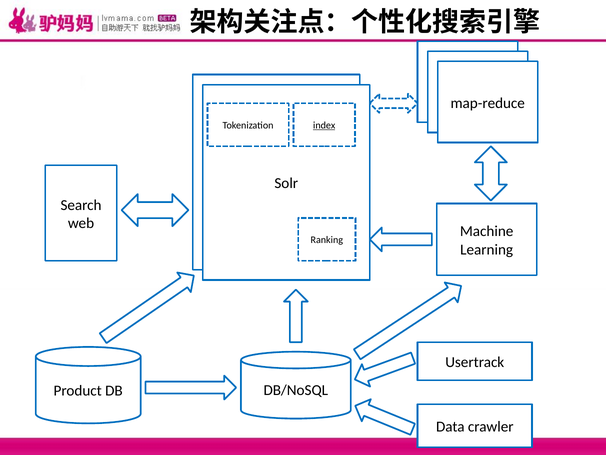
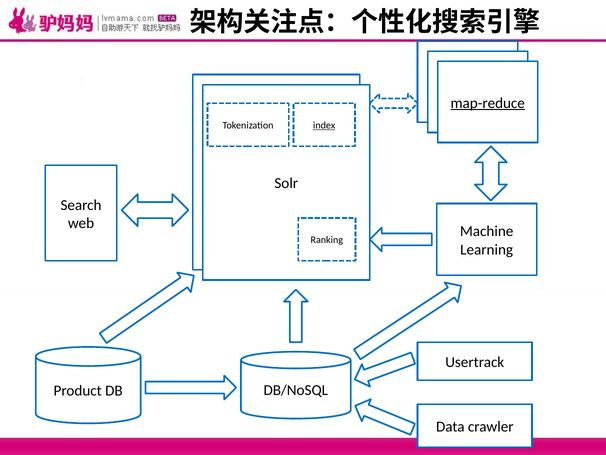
map-reduce underline: none -> present (488, 103)
